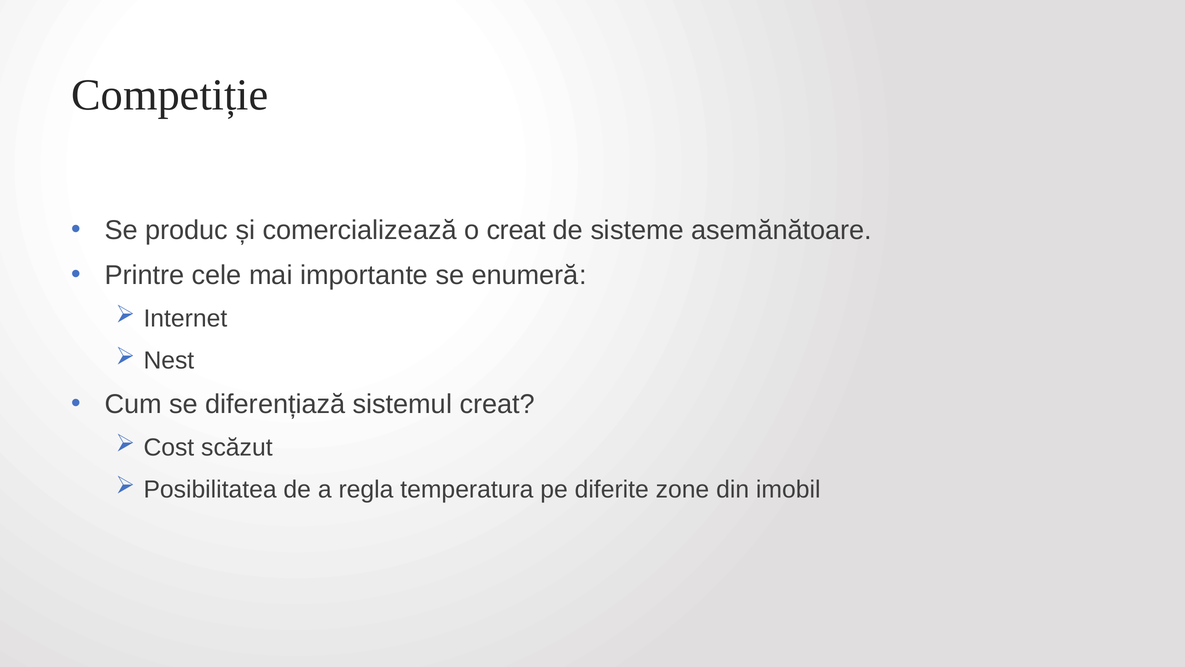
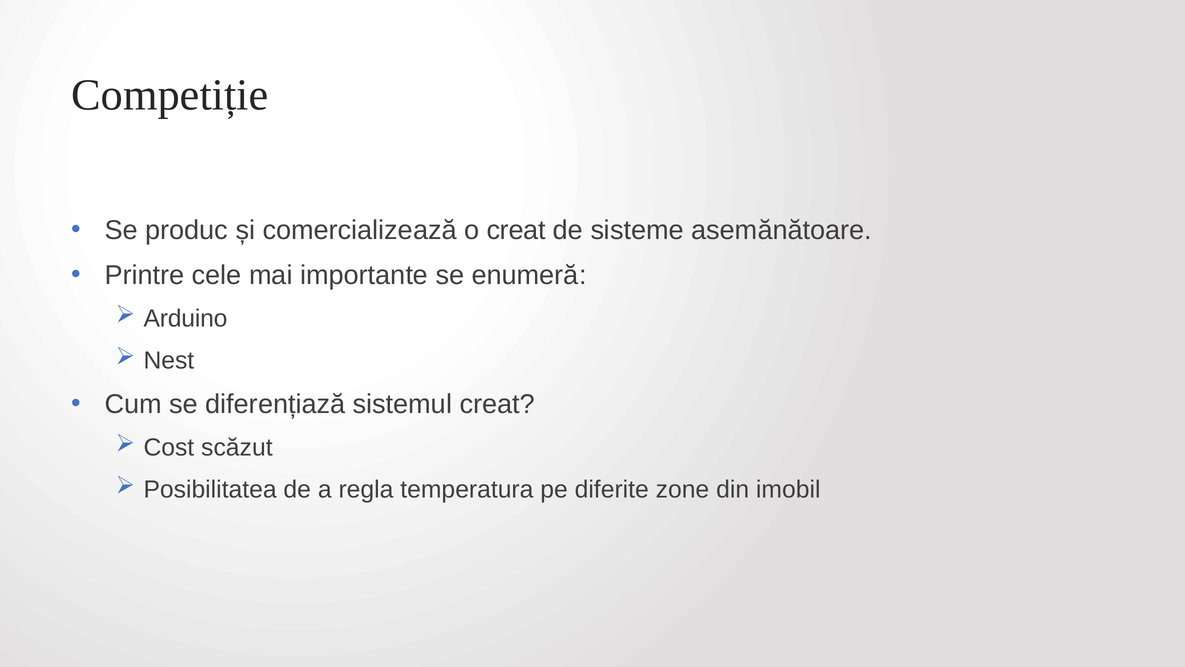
Internet: Internet -> Arduino (185, 318)
